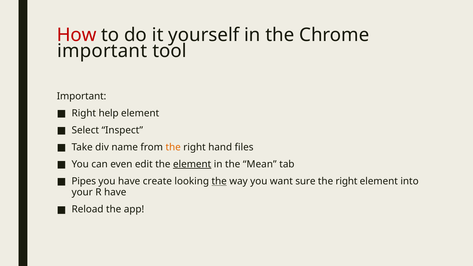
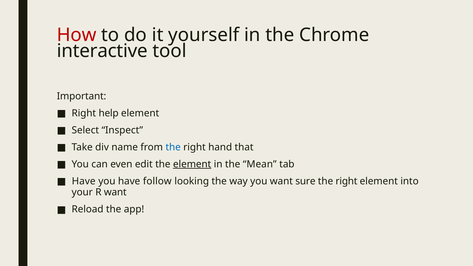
important: important -> interactive (102, 51)
the colour: orange -> blue (173, 147)
files: files -> that (244, 147)
Pipes: Pipes -> Have (84, 181)
create: create -> follow (157, 181)
the underline: present -> none (219, 181)
R have: have -> want (115, 192)
